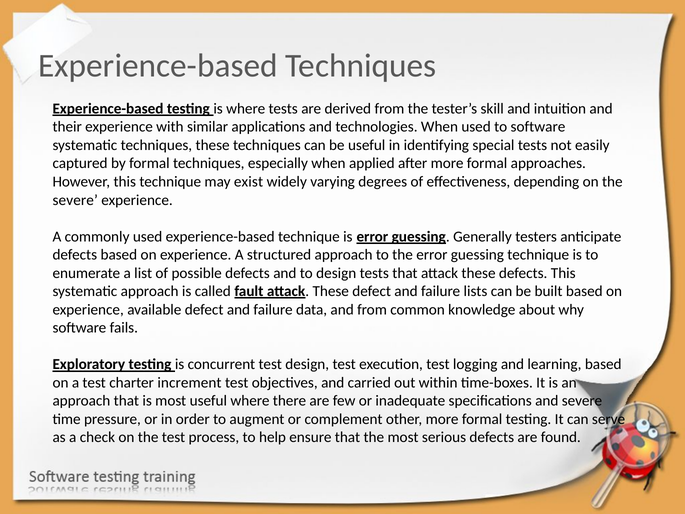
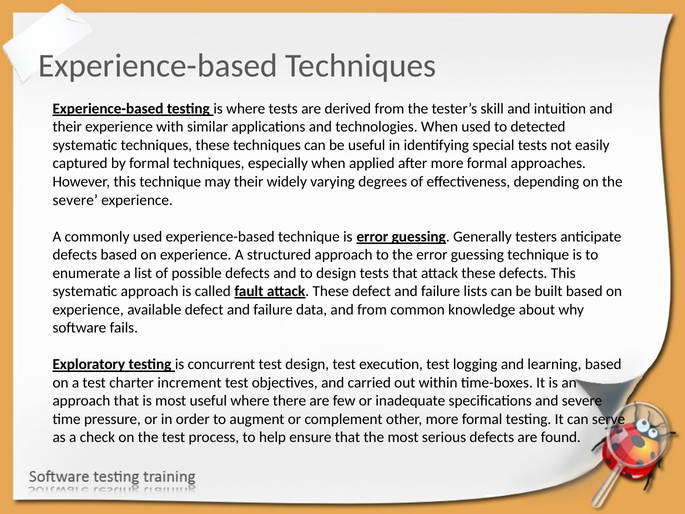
to software: software -> detected (538, 127)
may exist: exist -> their (249, 182)
